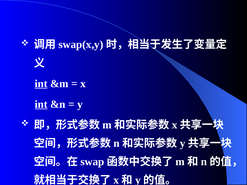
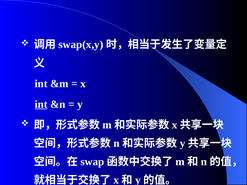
int underline: present -> none (41, 84)
